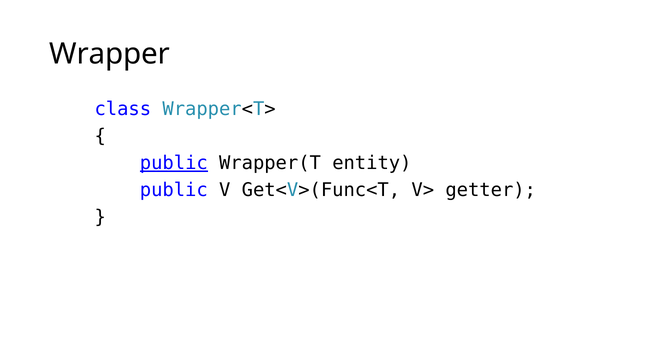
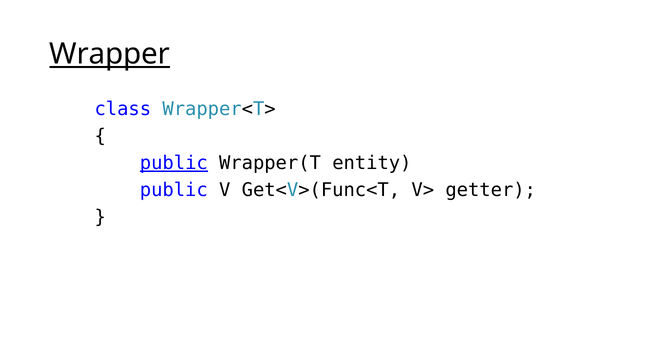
Wrapper underline: none -> present (110, 54)
